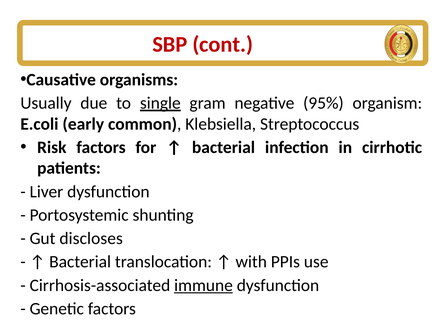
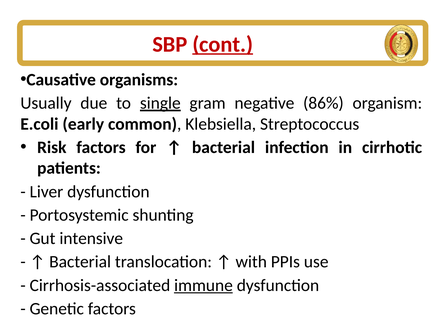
cont underline: none -> present (223, 45)
95%: 95% -> 86% (323, 103)
discloses: discloses -> intensive (91, 238)
